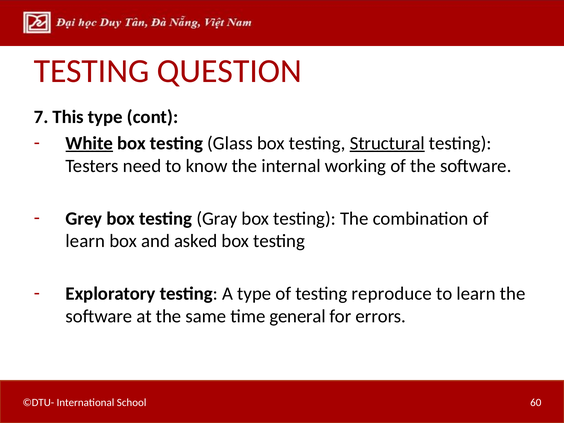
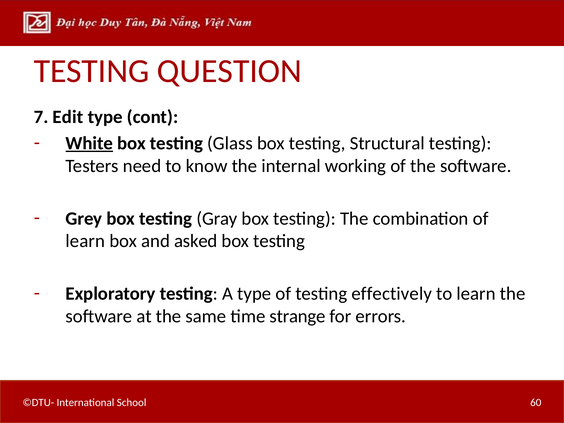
This: This -> Edit (68, 117)
Structural underline: present -> none (387, 143)
reproduce: reproduce -> effectively (392, 294)
general: general -> strange (298, 316)
